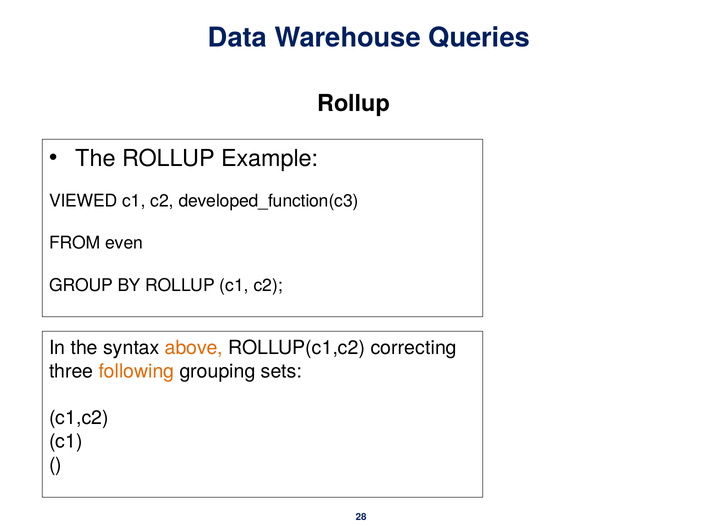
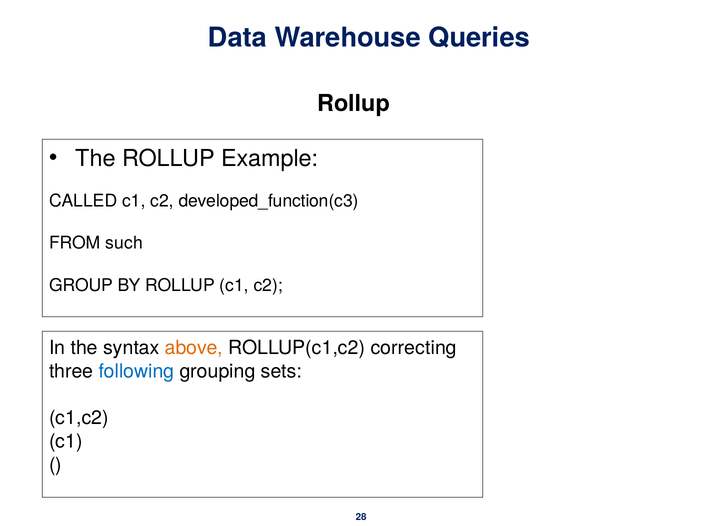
VIEWED: VIEWED -> CALLED (83, 201)
even: even -> such (124, 243)
following colour: orange -> blue (136, 372)
